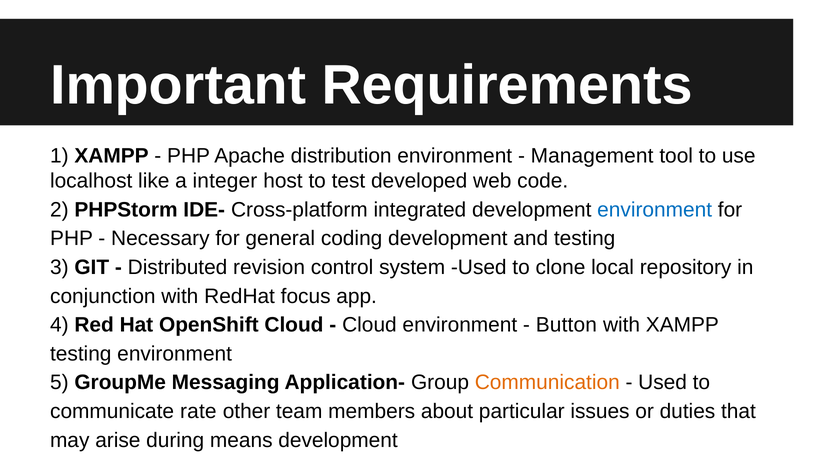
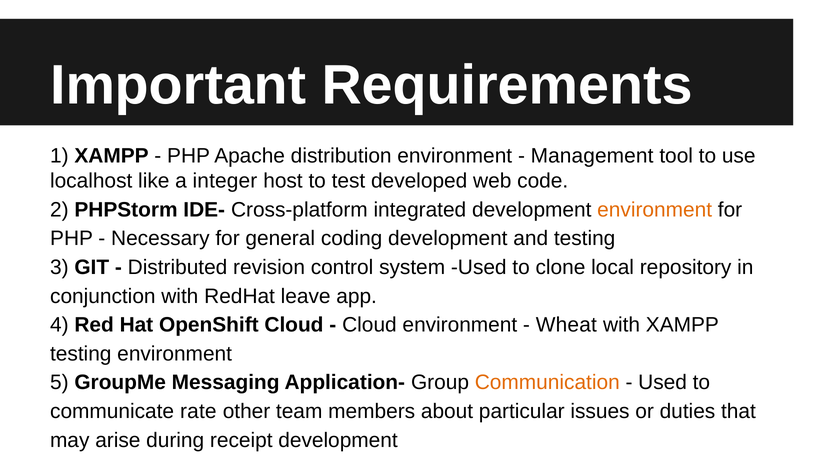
environment colour: blue -> orange (655, 210)
focus: focus -> leave (306, 296)
Button: Button -> Wheat (566, 325)
means: means -> receipt (241, 440)
